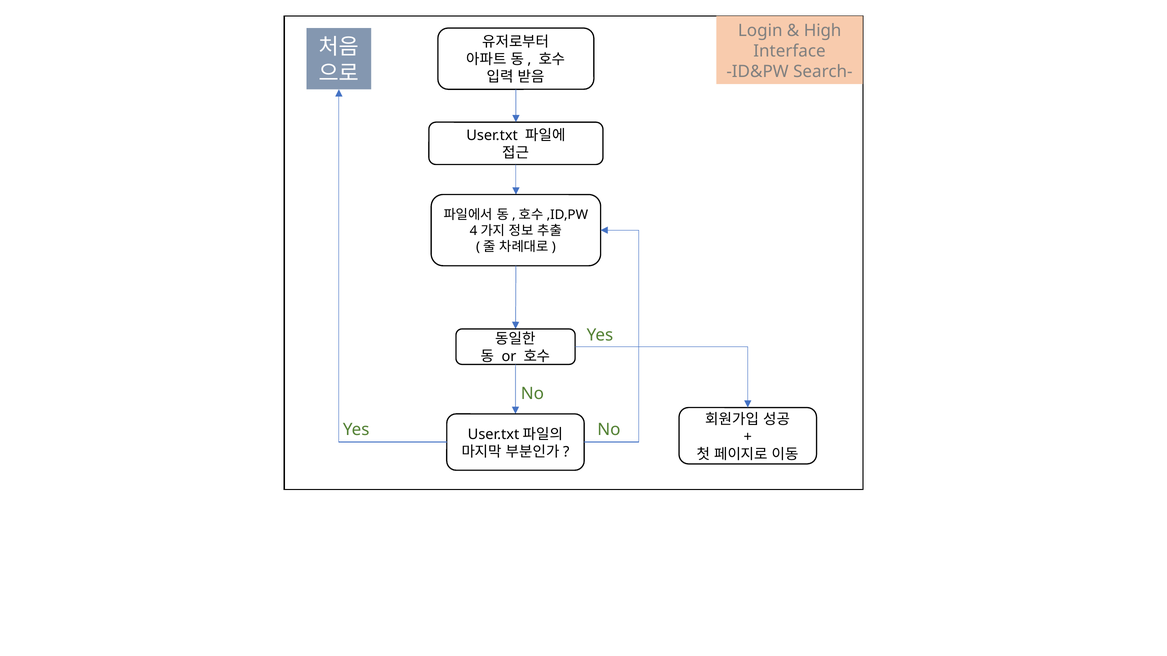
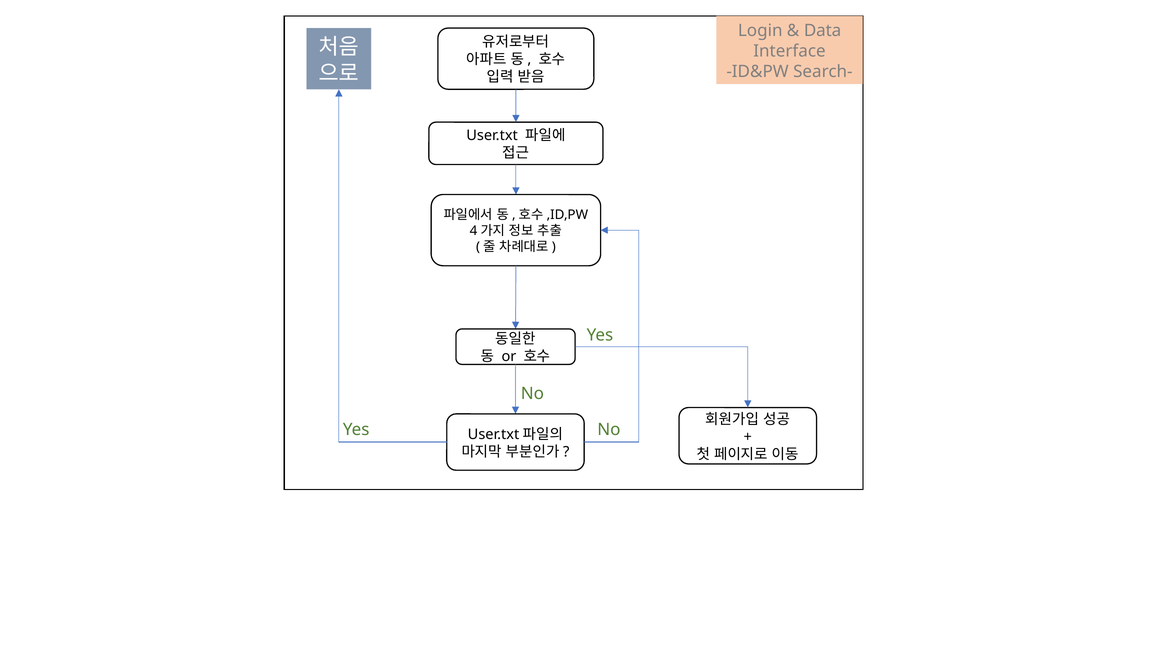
High: High -> Data (823, 31)
